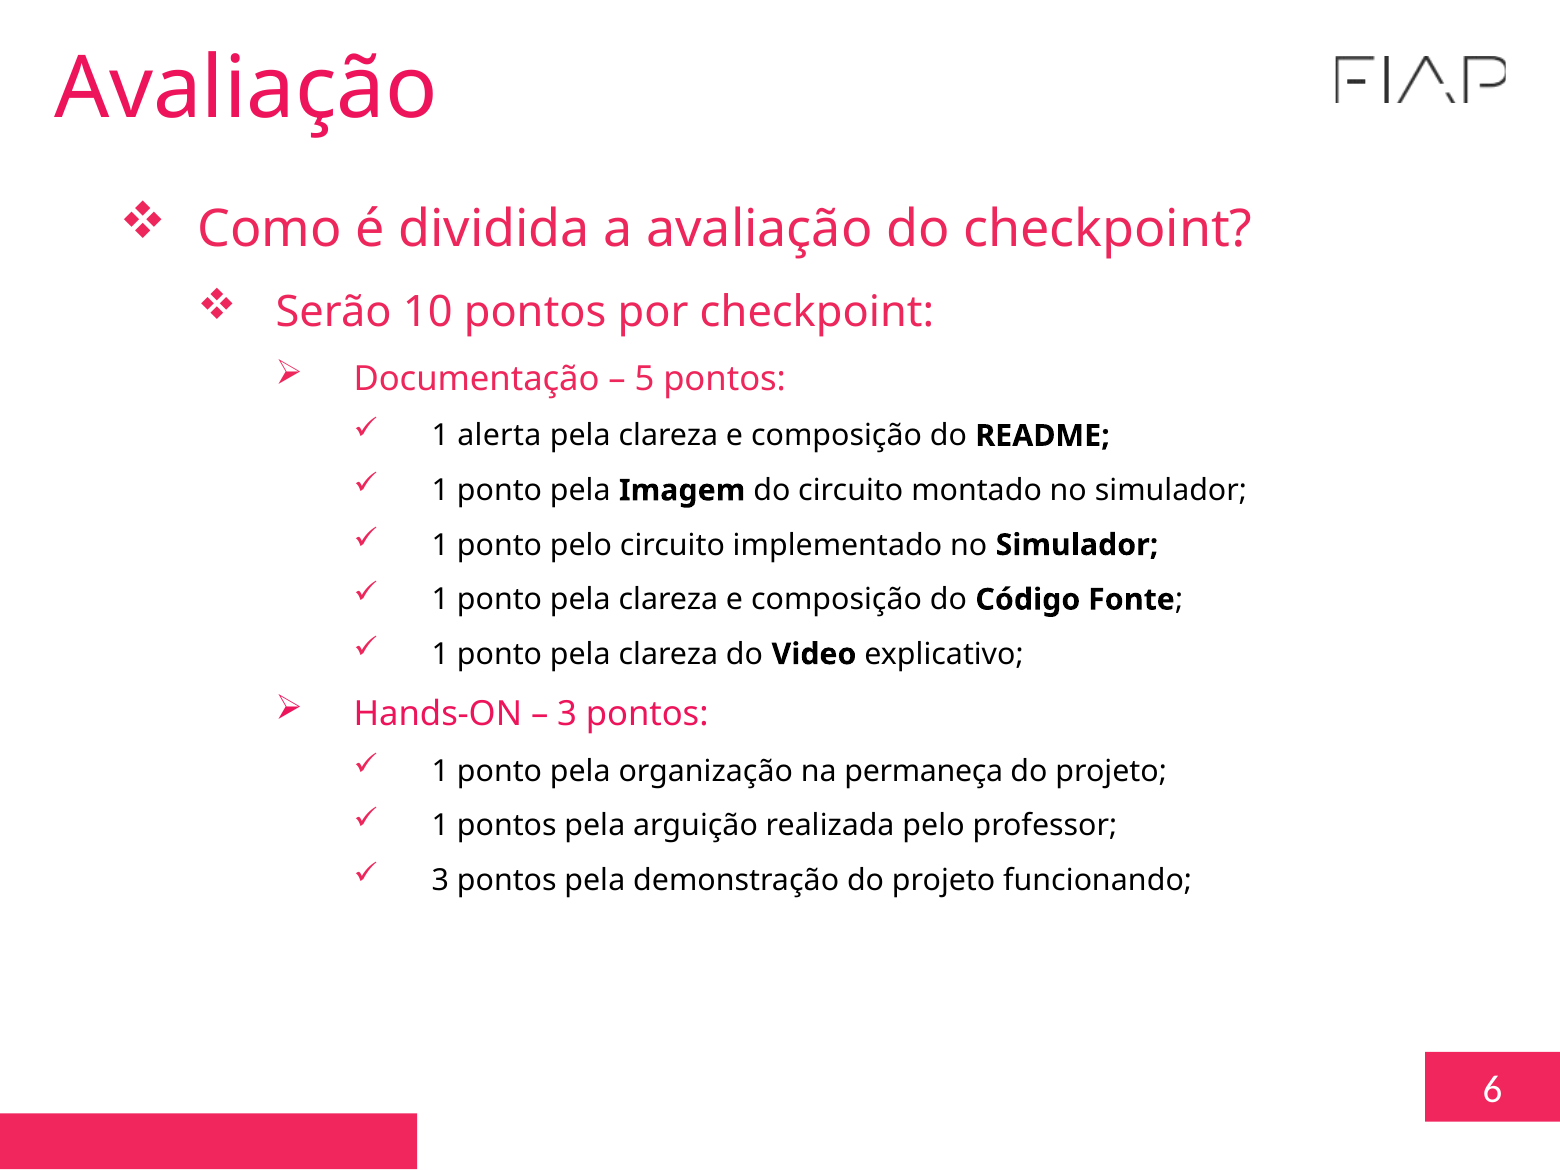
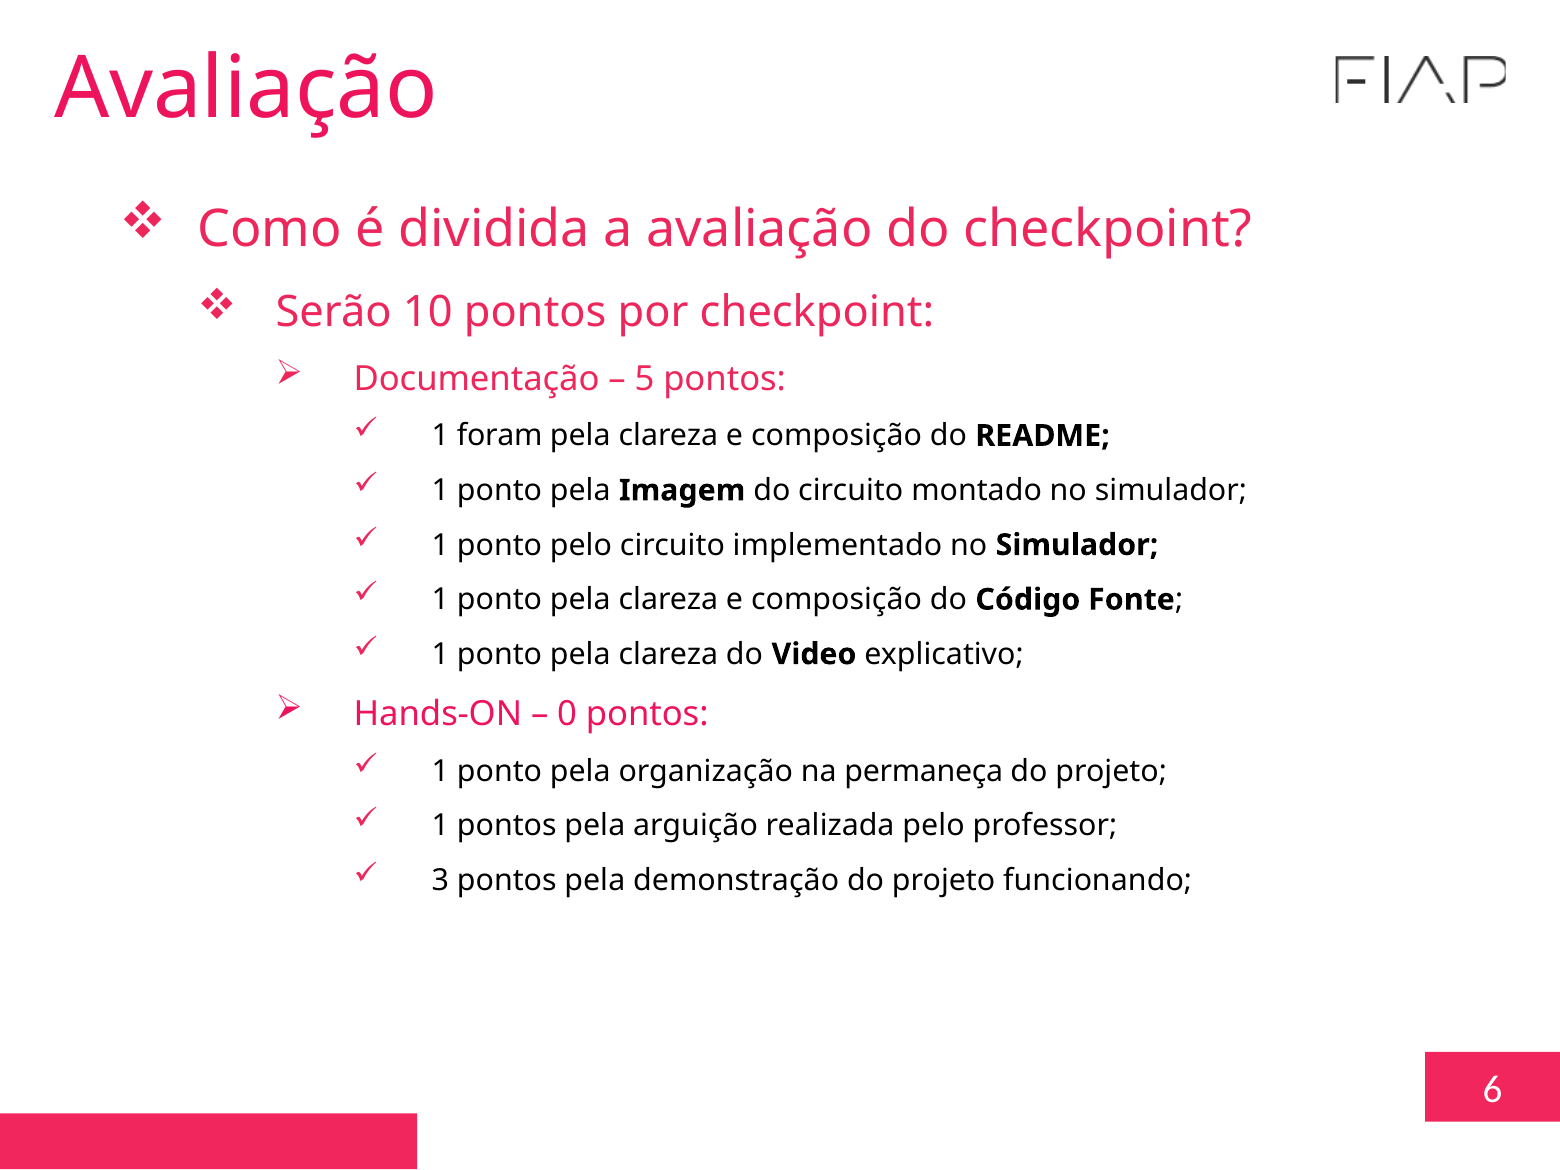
alerta: alerta -> foram (500, 436)
3: 3 -> 0 (567, 714)
